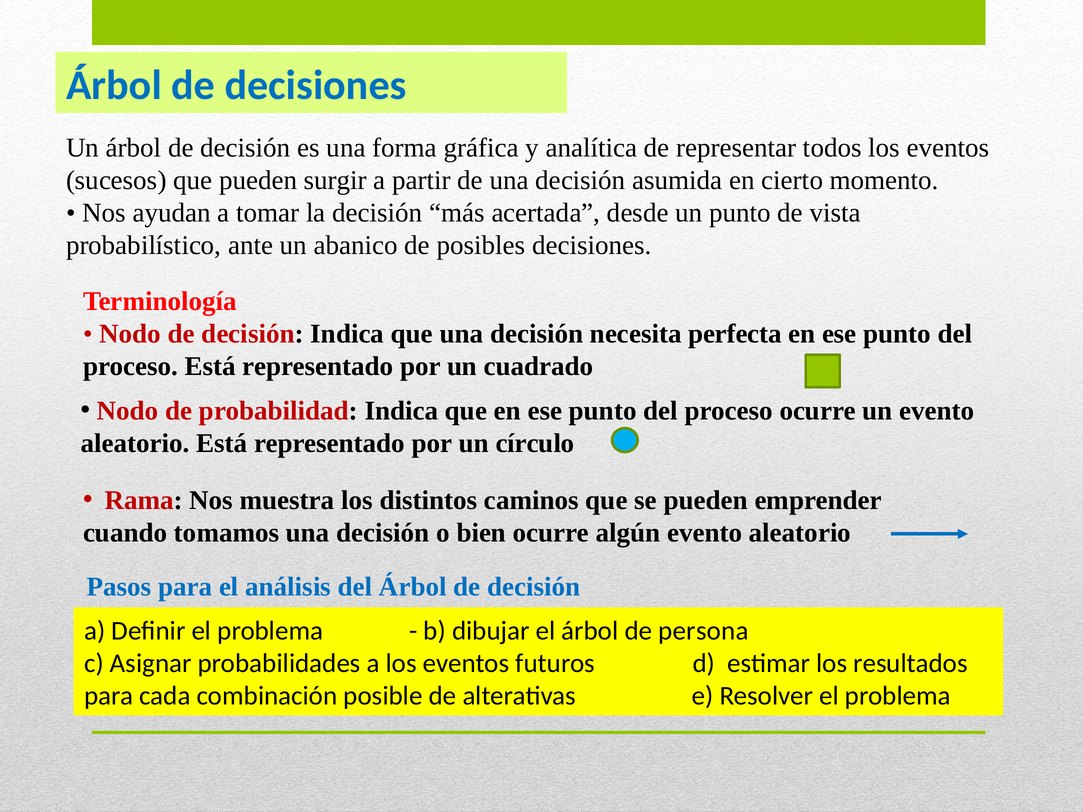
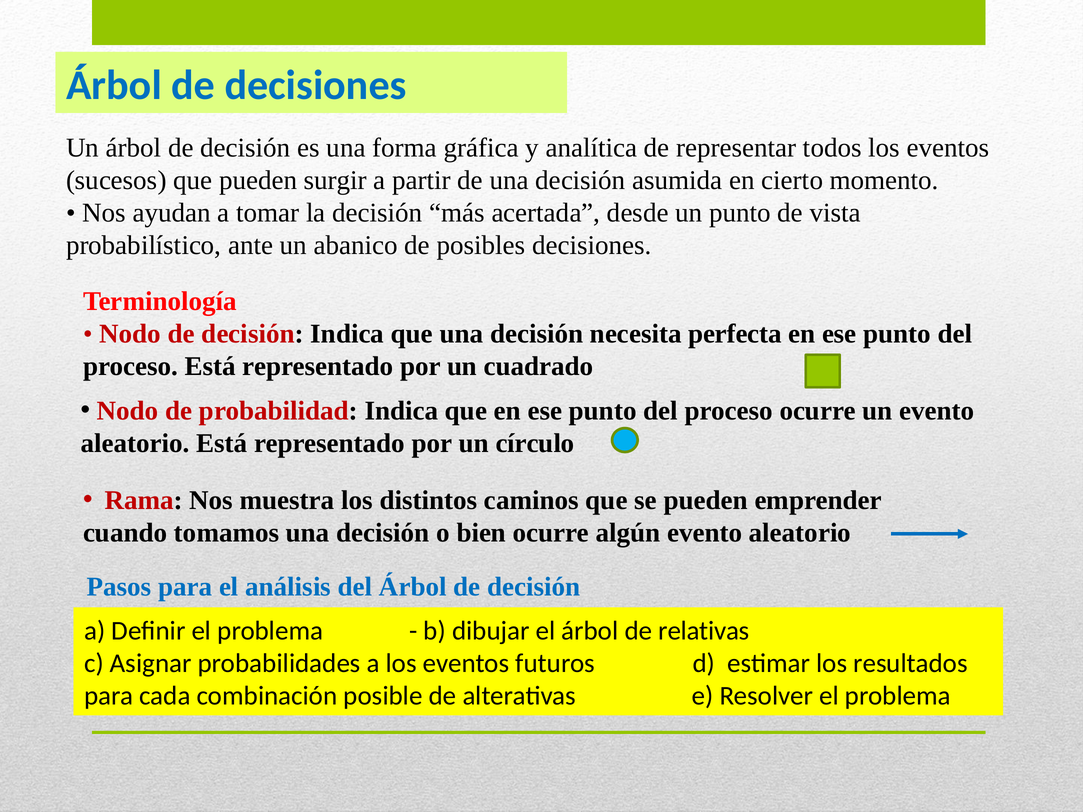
persona: persona -> relativas (704, 631)
